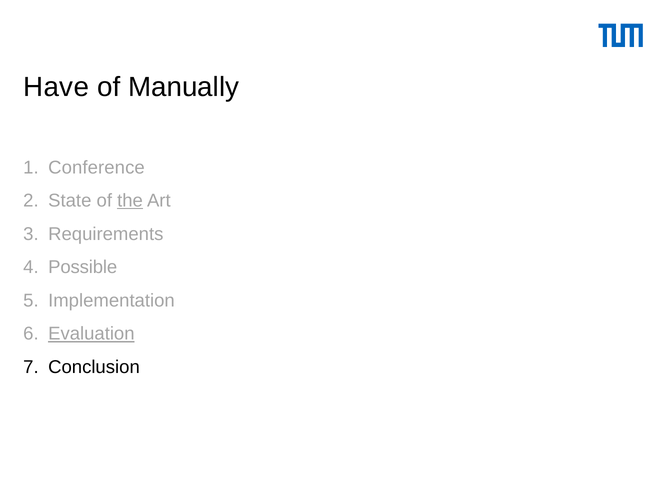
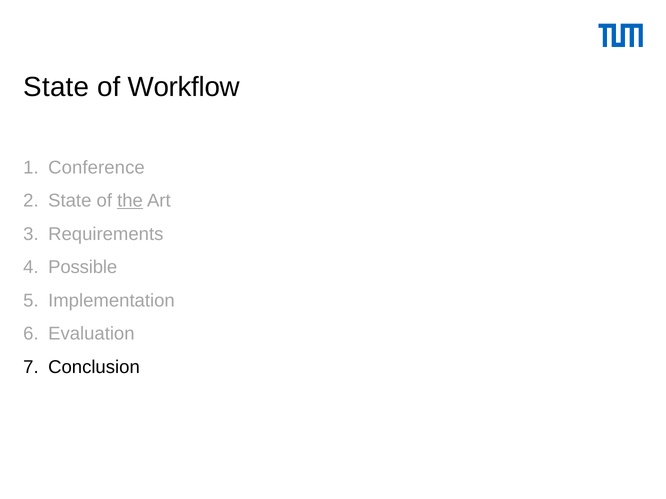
Have: Have -> State (56, 87)
Manually: Manually -> Workflow (184, 87)
Evaluation underline: present -> none (91, 334)
